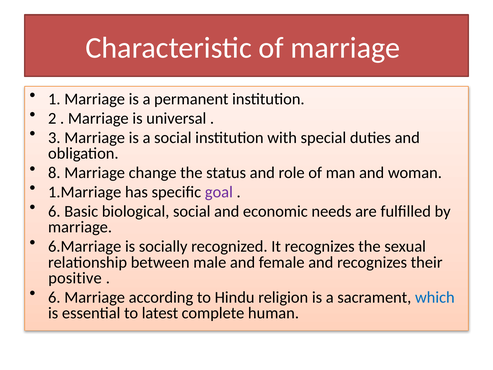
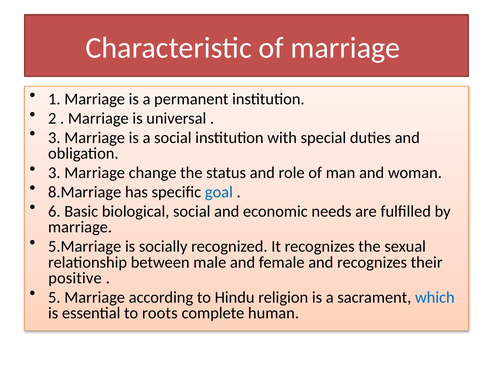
8: 8 -> 3 (54, 173)
1.Marriage: 1.Marriage -> 8.Marriage (85, 192)
goal colour: purple -> blue (219, 192)
6.Marriage: 6.Marriage -> 5.Marriage (85, 246)
6: 6 -> 5 (54, 297)
latest: latest -> roots (160, 313)
